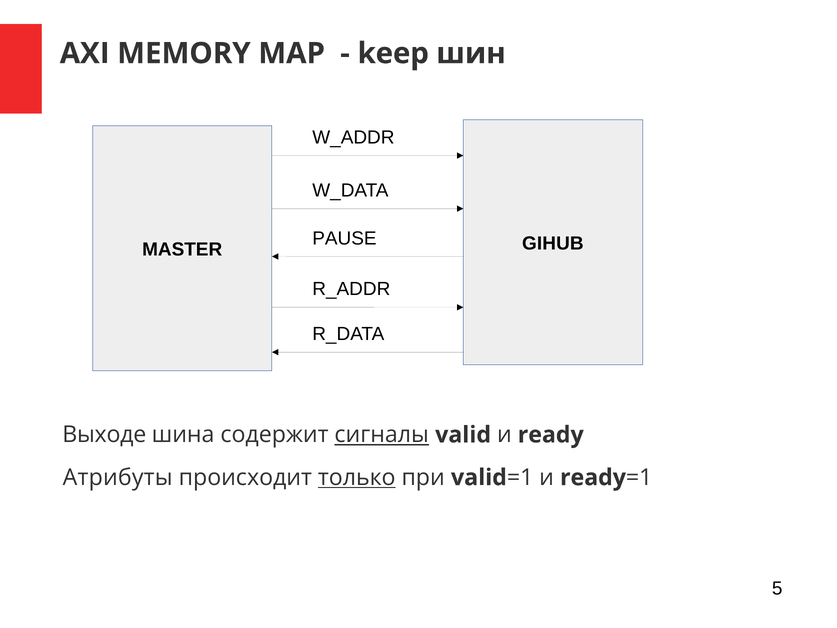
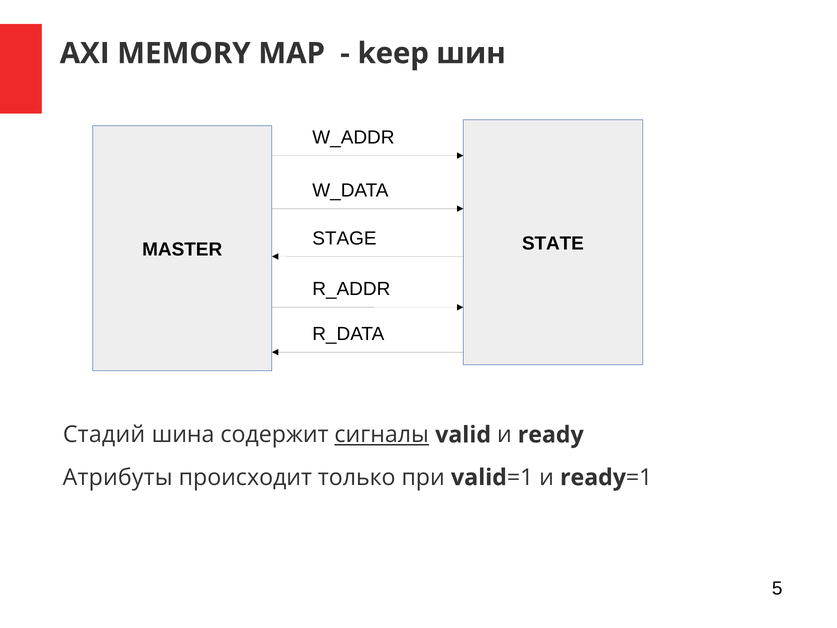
PAUSE: PAUSE -> STAGE (344, 238)
GIHUB: GIHUB -> STATE (553, 243)
Выходе: Выходе -> Стадий (104, 435)
только underline: present -> none (357, 477)
